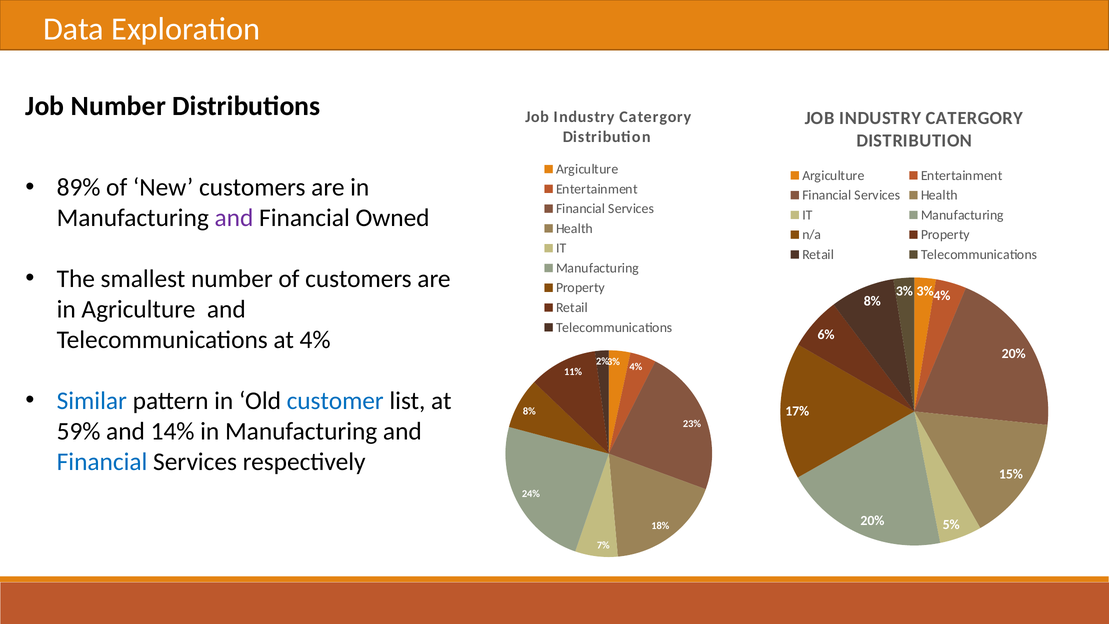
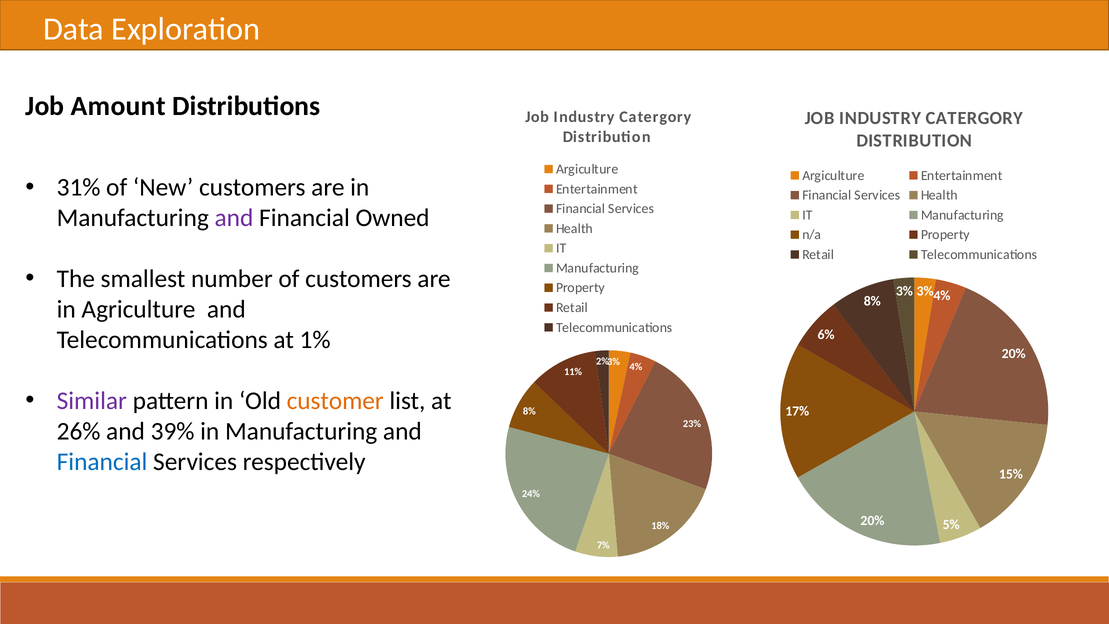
Job Number: Number -> Amount (118, 106)
89%: 89% -> 31% (79, 187)
at 4%: 4% -> 1% (315, 340)
Similar colour: blue -> purple (92, 401)
customer colour: blue -> orange (335, 401)
59%: 59% -> 26% (79, 431)
14%: 14% -> 39% (173, 431)
